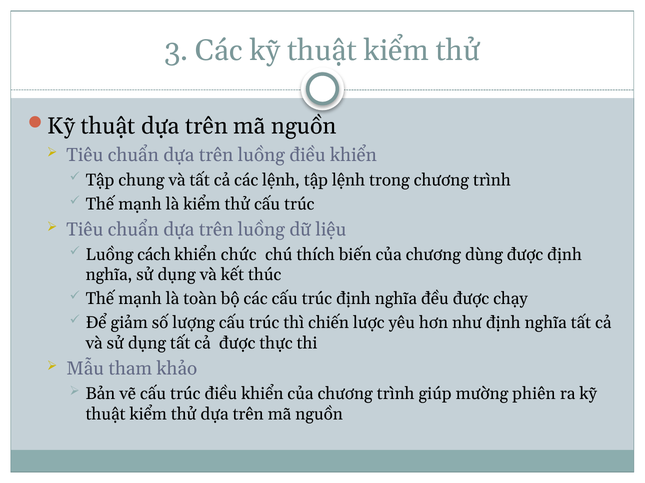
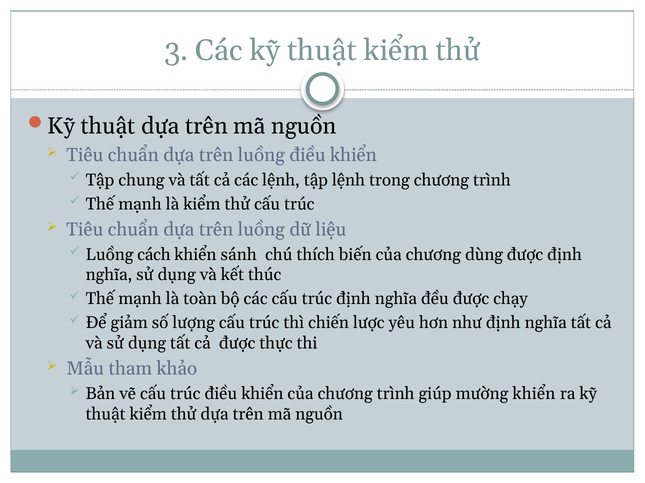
chức: chức -> sánh (239, 255)
mường phiên: phiên -> khiển (534, 394)
